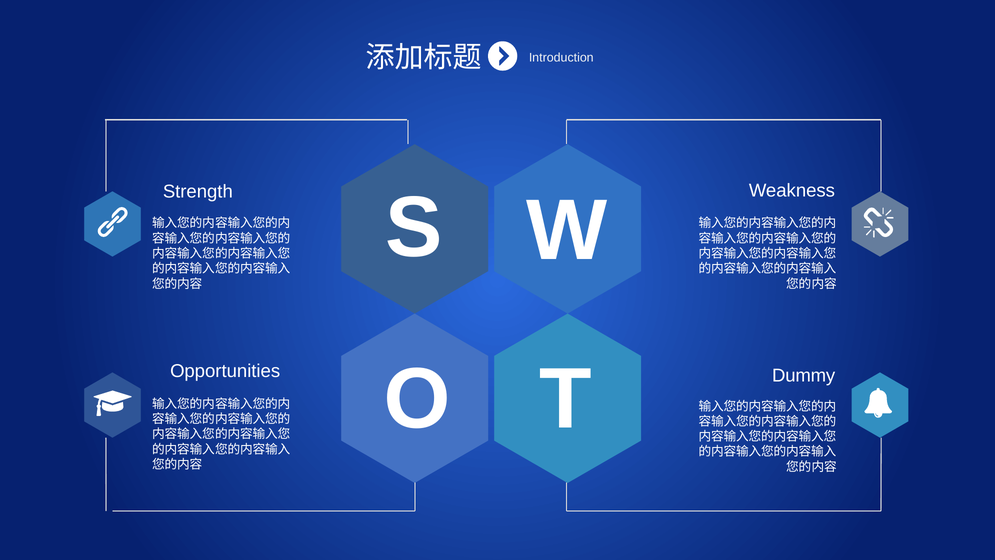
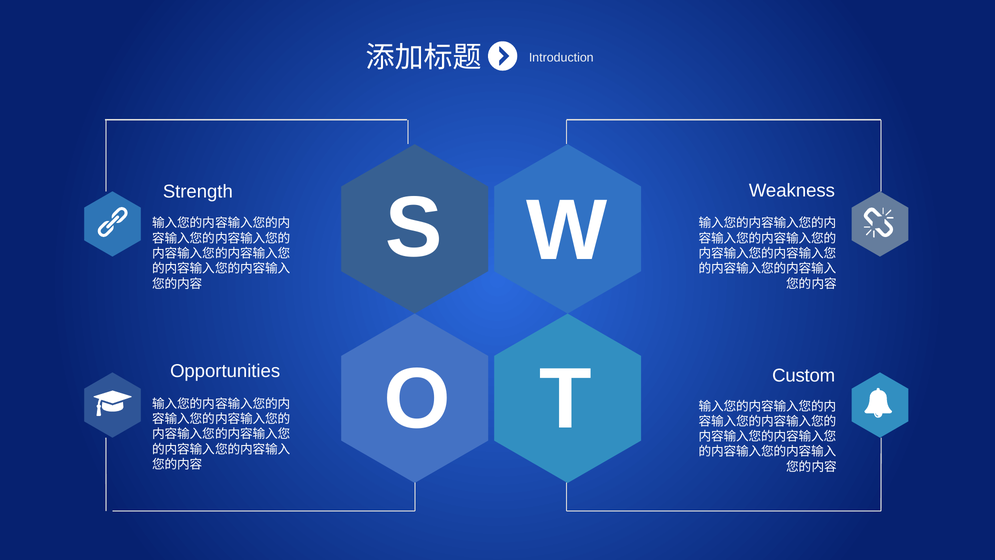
Dummy: Dummy -> Custom (804, 376)
